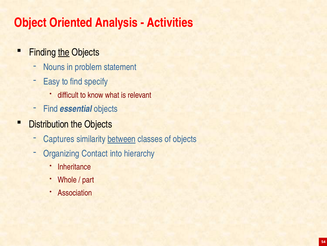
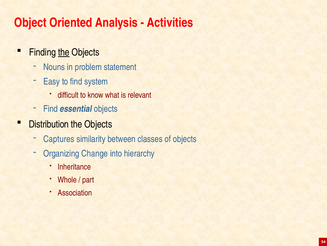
specify: specify -> system (96, 81)
between underline: present -> none (122, 139)
Contact: Contact -> Change (95, 153)
